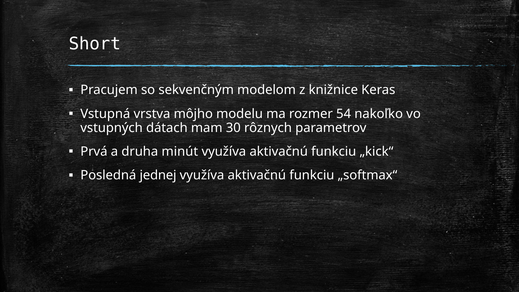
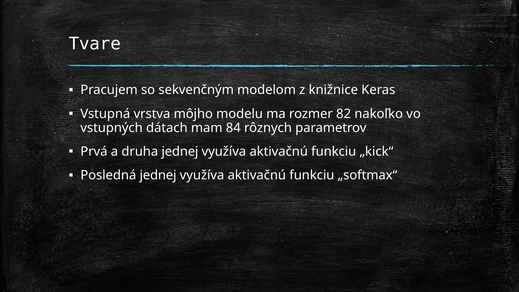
Short: Short -> Tvare (95, 44)
54: 54 -> 82 (344, 114)
30: 30 -> 84 (233, 128)
druha minút: minút -> jednej (180, 152)
